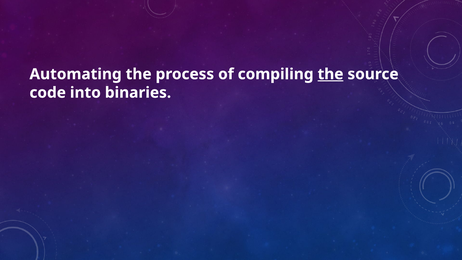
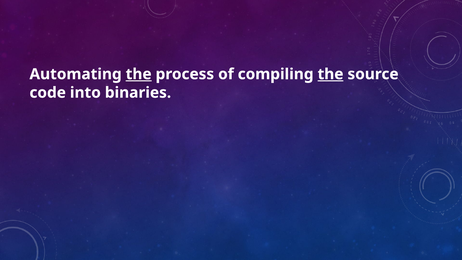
the underline: none -> present (139, 74)
